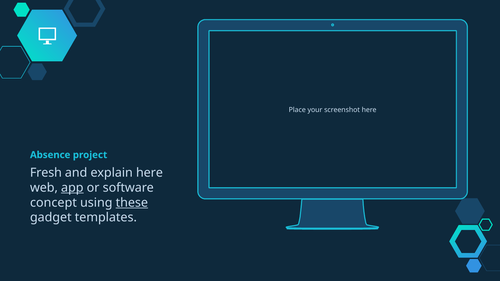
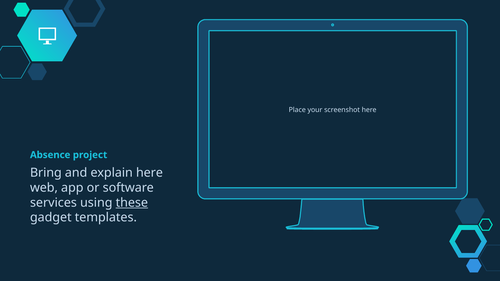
Fresh: Fresh -> Bring (46, 173)
app underline: present -> none (72, 188)
concept: concept -> services (53, 203)
